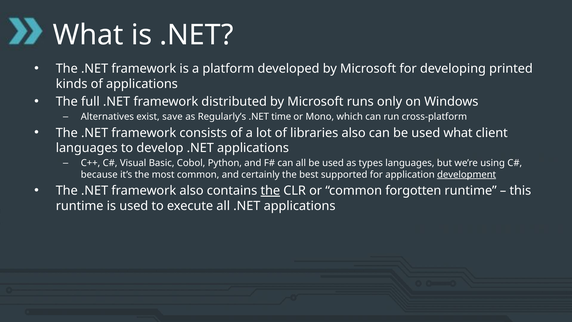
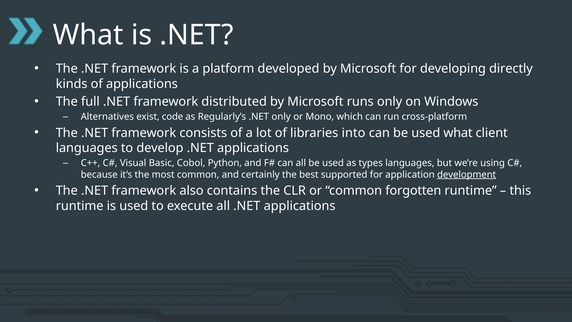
printed: printed -> directly (511, 69)
save: save -> code (173, 117)
.NET time: time -> only (281, 117)
libraries also: also -> into (354, 133)
the underline: present -> none (270, 191)
